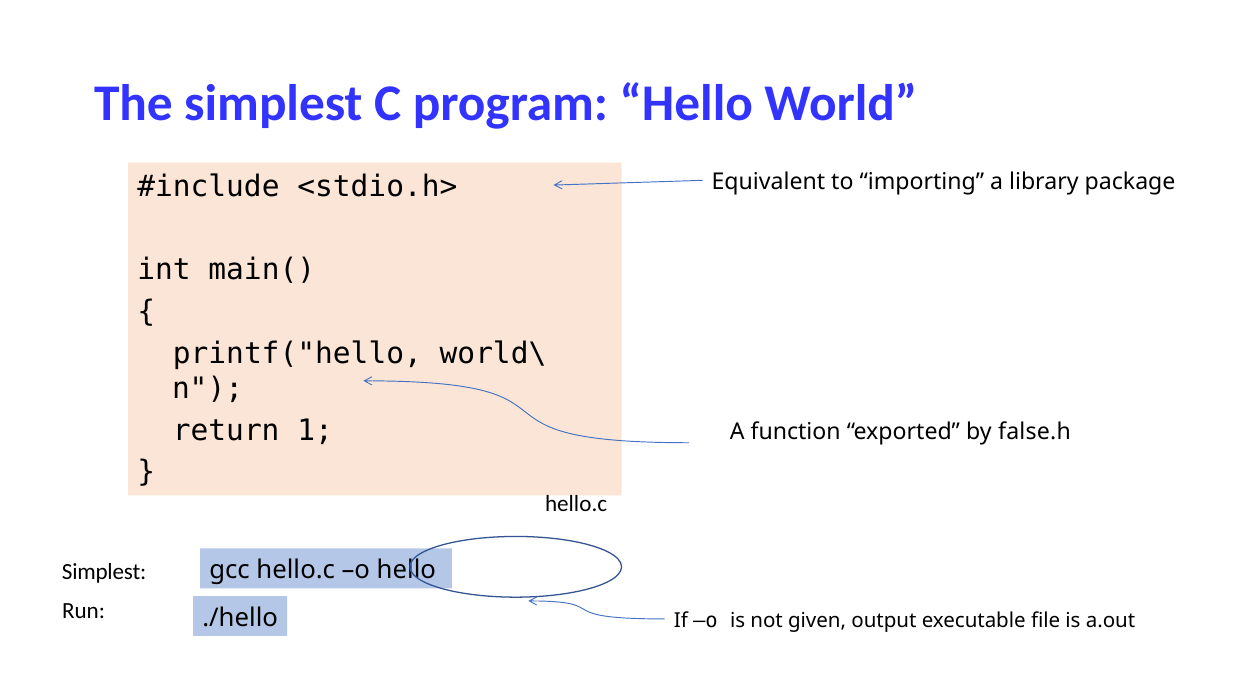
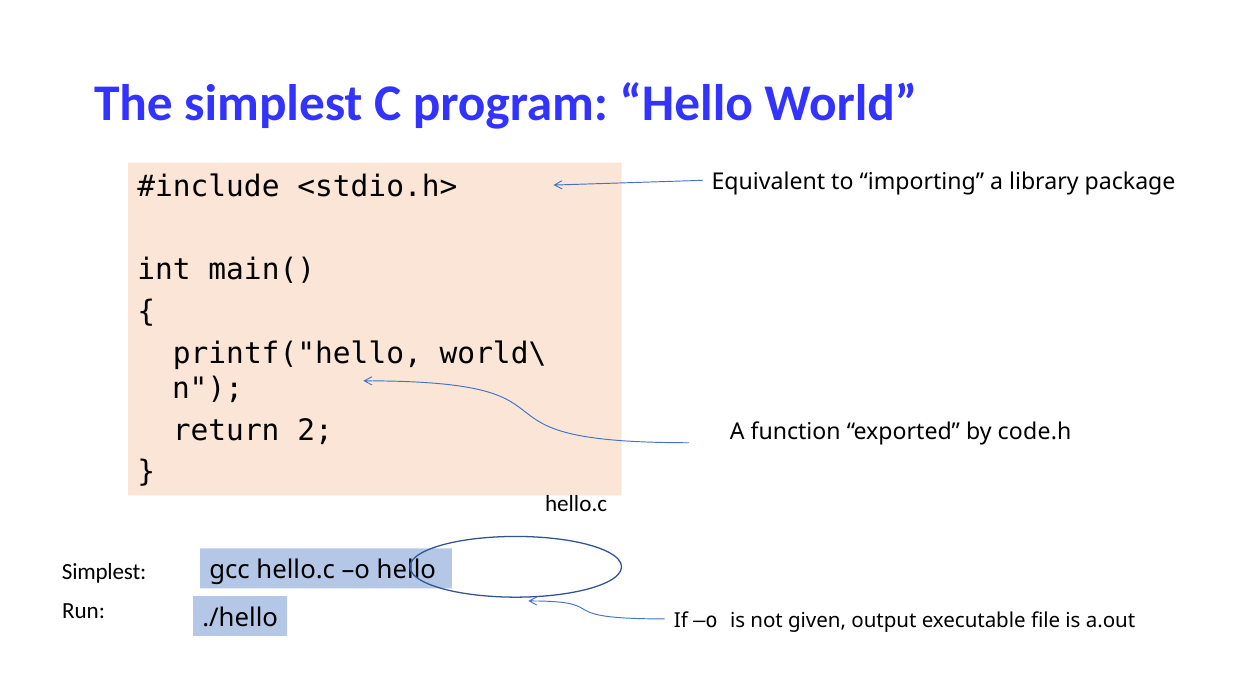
1: 1 -> 2 (315, 430)
false.h: false.h -> code.h (1035, 431)
